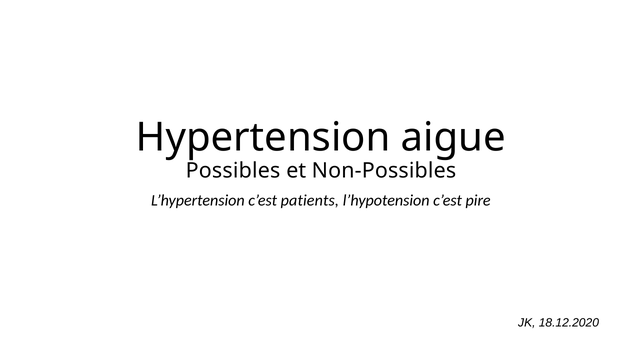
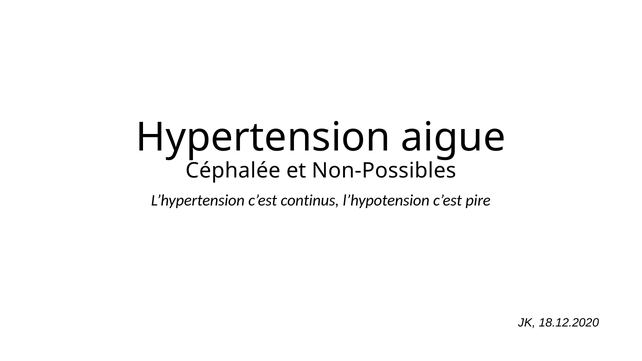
Possibles: Possibles -> Céphalée (233, 171)
patients: patients -> continus (310, 201)
